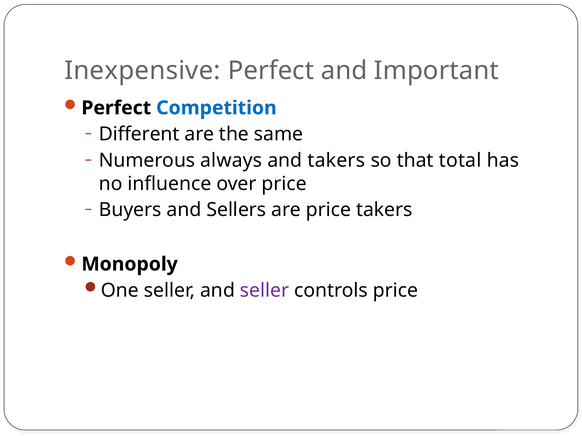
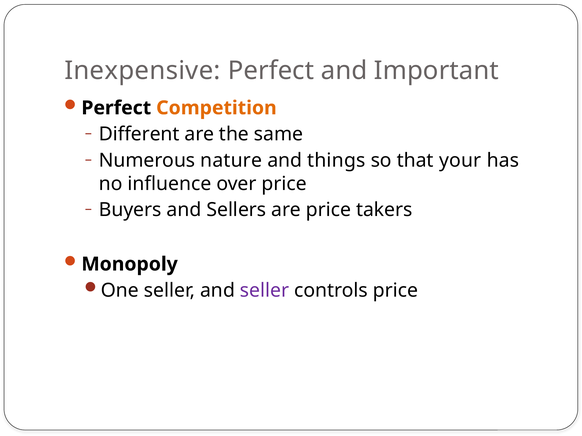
Competition colour: blue -> orange (216, 108)
always: always -> nature (231, 161)
and takers: takers -> things (336, 161)
total: total -> your (460, 161)
